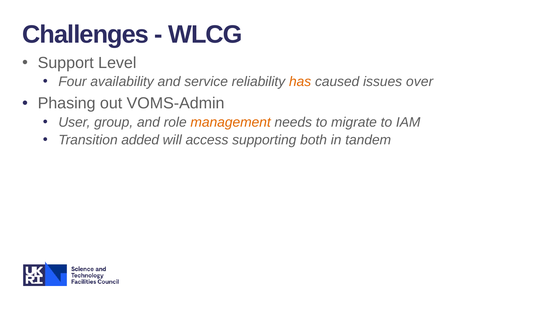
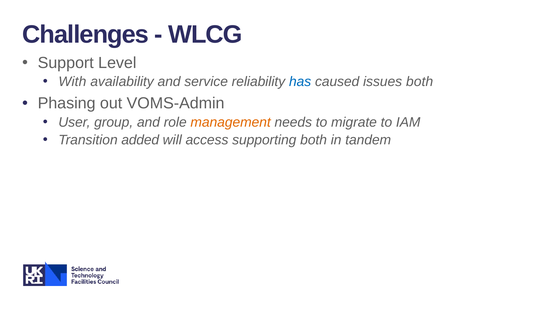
Four: Four -> With (72, 82)
has colour: orange -> blue (300, 82)
issues over: over -> both (420, 82)
